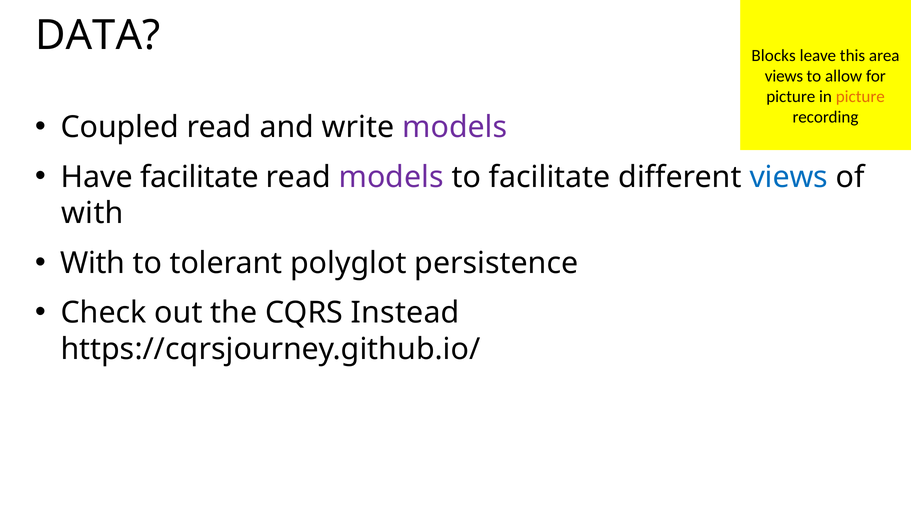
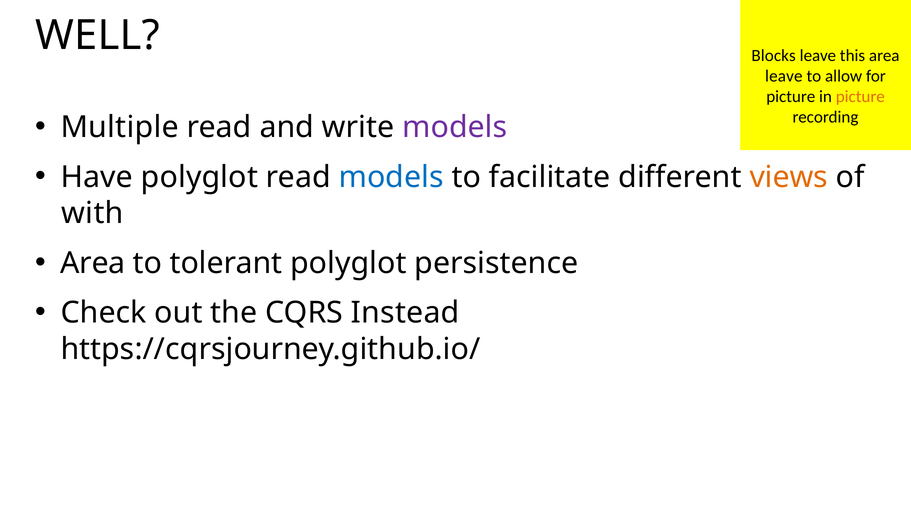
DATA: DATA -> WELL (98, 35)
views: views -> leave (784, 76)
Coupled: Coupled -> Multiple (120, 127)
Have facilitate: facilitate -> polyglot (199, 177)
models colour: purple -> blue (391, 177)
views colour: blue -> orange (789, 177)
With: With -> Area (93, 263)
